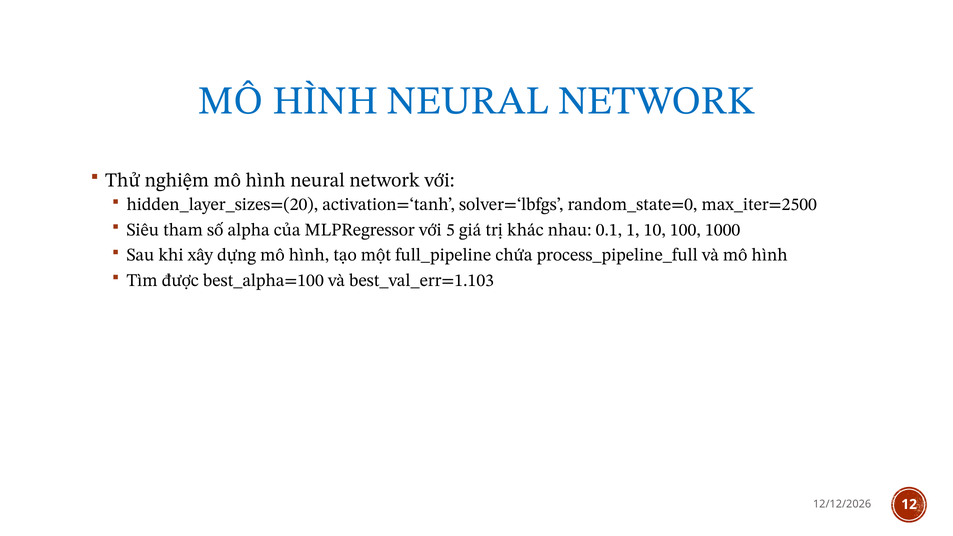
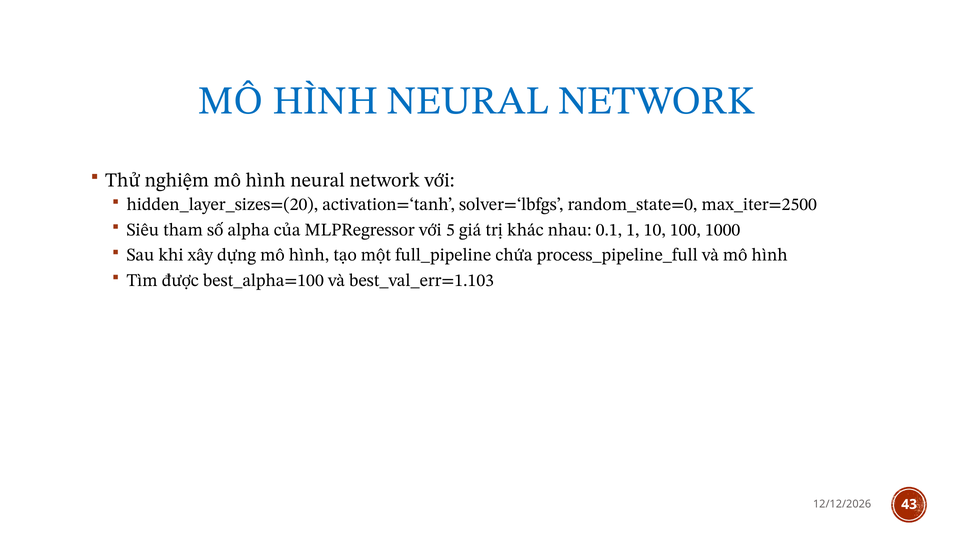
12: 12 -> 43 (909, 504)
